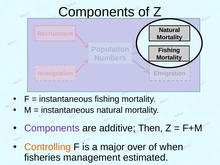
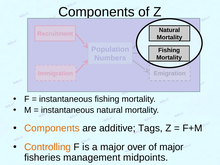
Components colour: purple -> orange (52, 128)
Then: Then -> Tags (150, 128)
of when: when -> major (172, 147)
estimated: estimated -> midpoints (146, 158)
